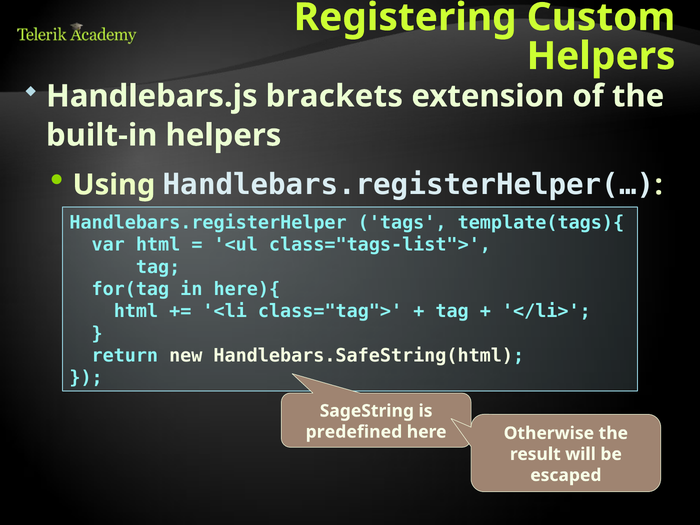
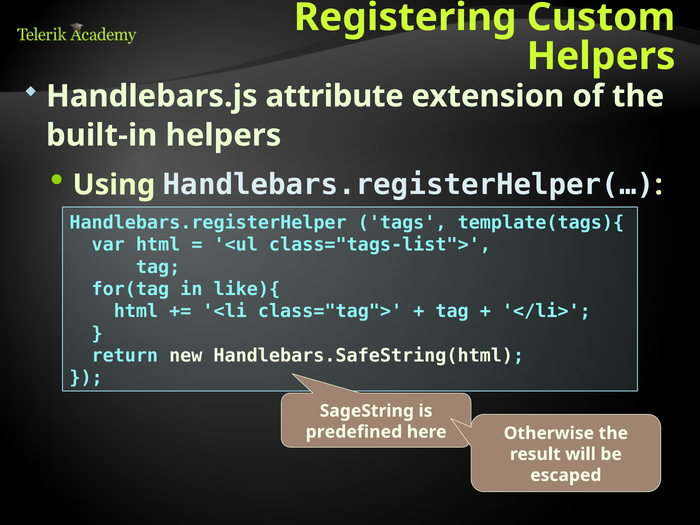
brackets: brackets -> attribute (335, 96)
here){: here){ -> like){ (247, 289)
